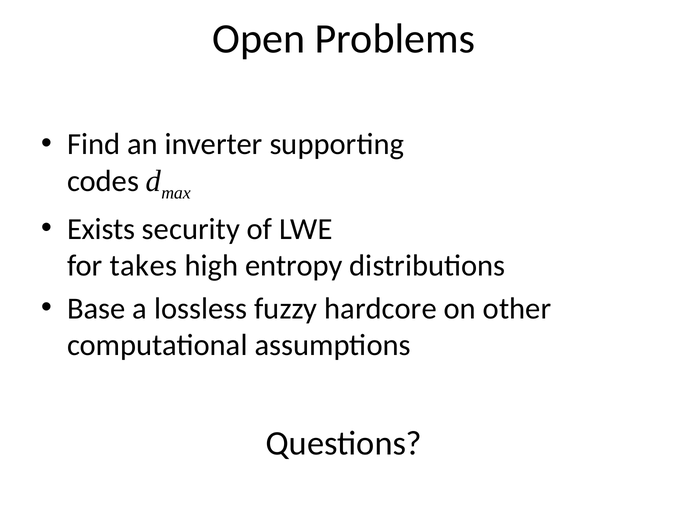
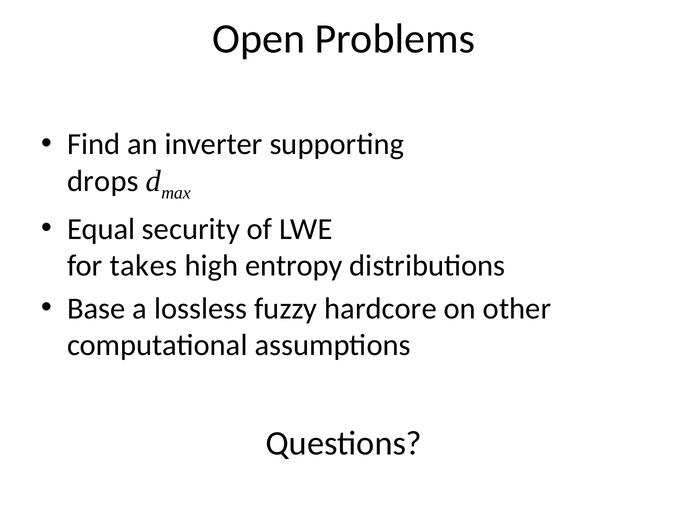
codes: codes -> drops (103, 181)
Exists: Exists -> Equal (101, 229)
